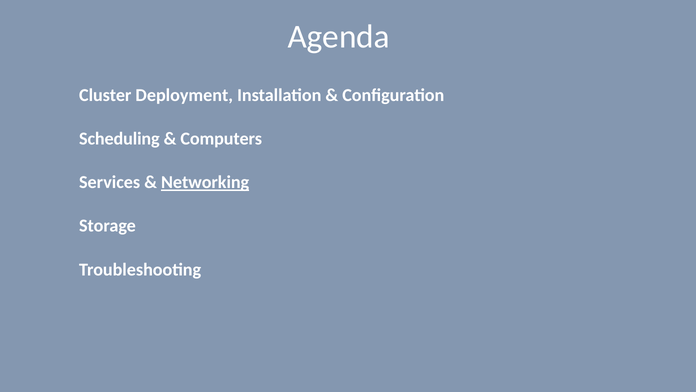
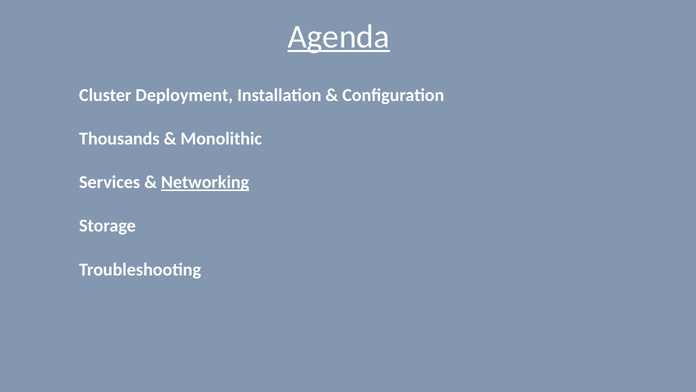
Agenda underline: none -> present (339, 37)
Scheduling: Scheduling -> Thousands (119, 139)
Computers: Computers -> Monolithic (221, 139)
